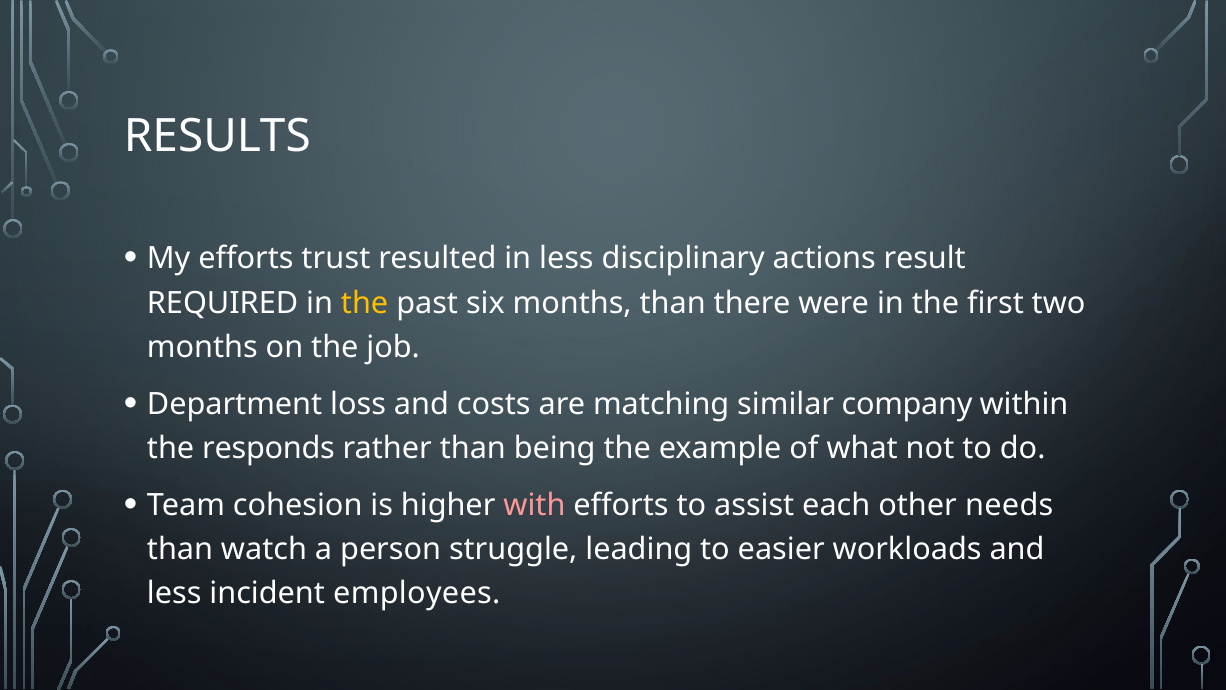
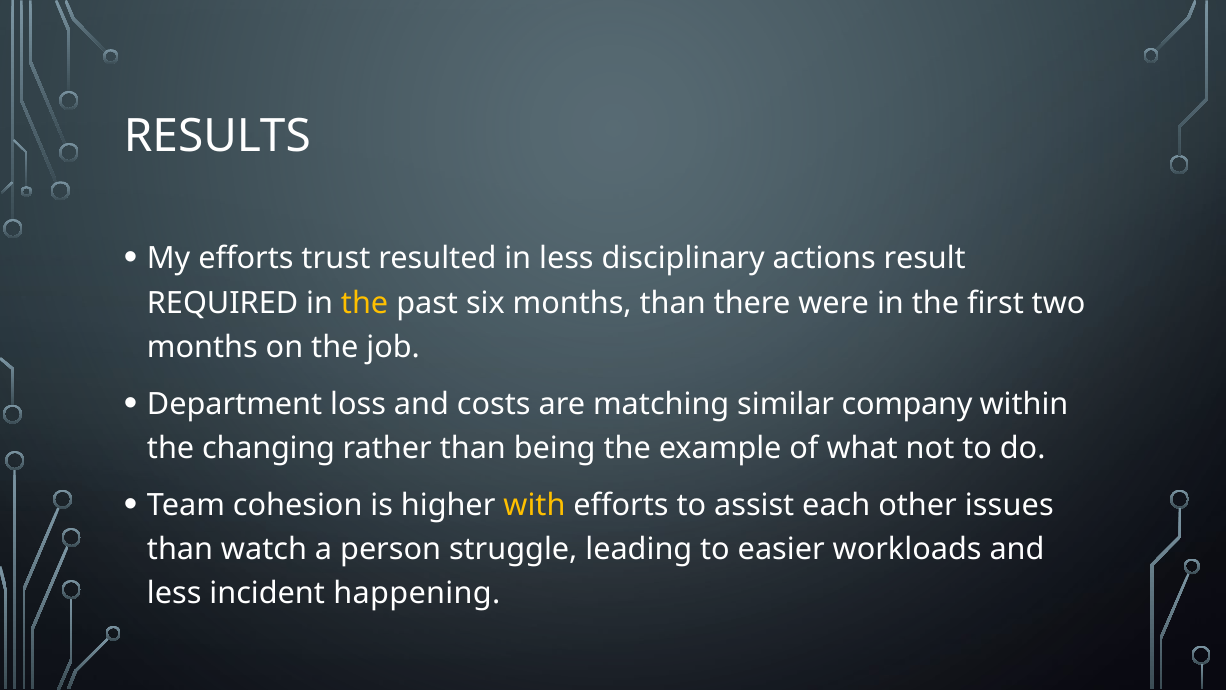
responds: responds -> changing (269, 448)
with colour: pink -> yellow (534, 505)
needs: needs -> issues (1009, 505)
employees: employees -> happening (417, 593)
